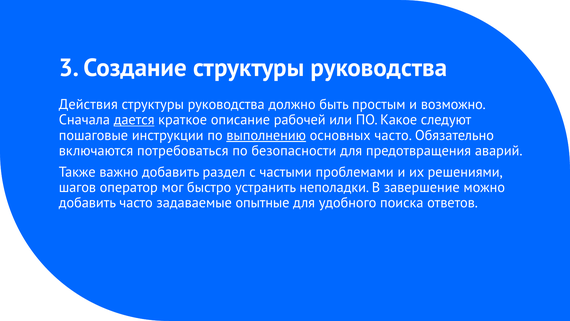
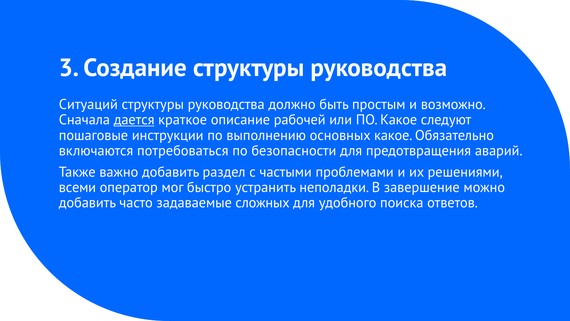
Действия: Действия -> Ситуаций (88, 104)
выполнению underline: present -> none (266, 135)
основных часто: часто -> какое (393, 135)
шагов: шагов -> всеми (77, 187)
опытные: опытные -> сложных (262, 203)
